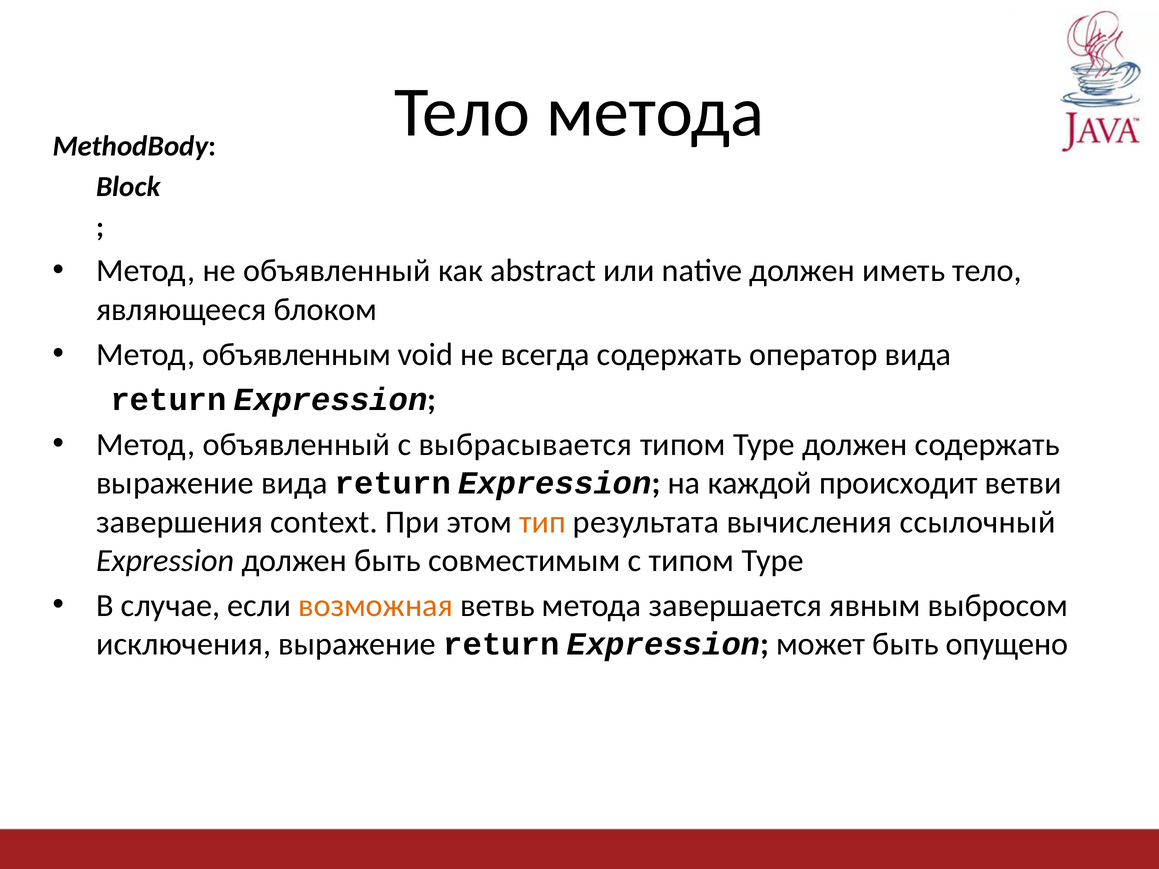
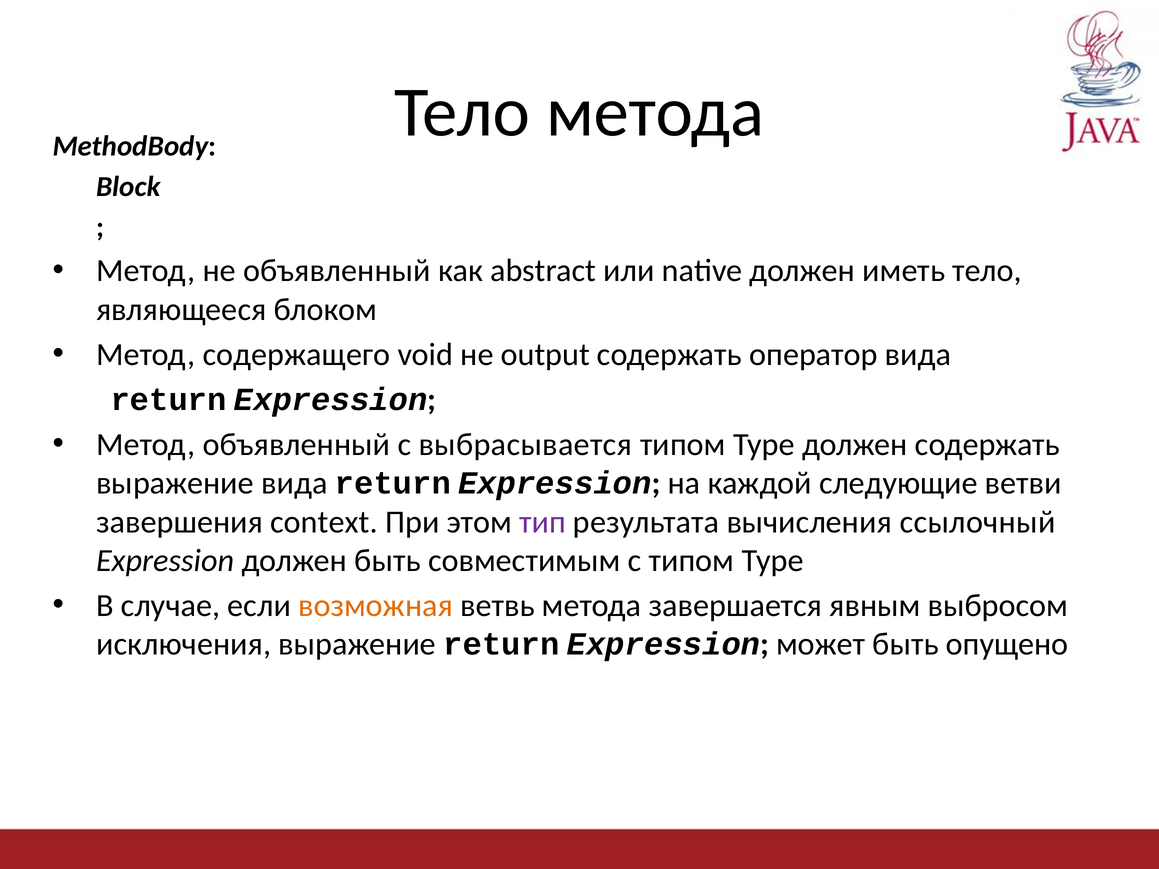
объявленным: объявленным -> содержащего (296, 355)
всегда: всегда -> output (545, 355)
происходит: происходит -> следующие (898, 483)
тип colour: orange -> purple (542, 522)
